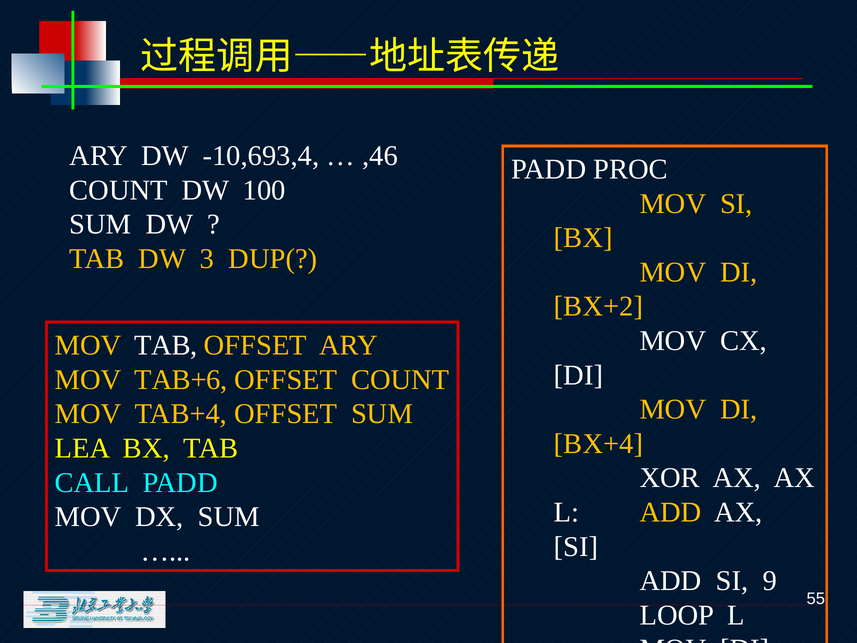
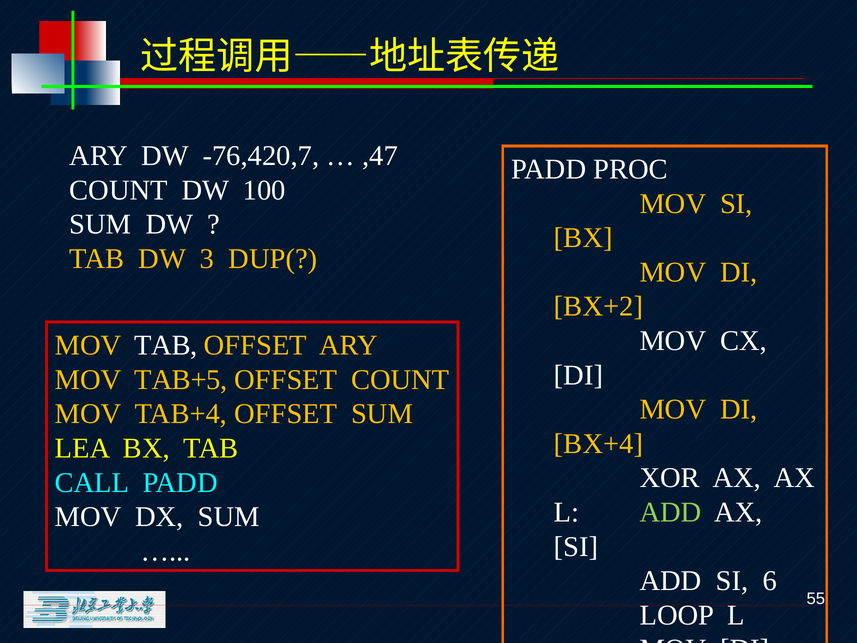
-10,693,4: -10,693,4 -> -76,420,7 (261, 156)
,46: ,46 -> ,47 (380, 156)
TAB+6: TAB+6 -> TAB+5 (181, 380)
ADD colour: yellow -> light green (671, 512)
9: 9 -> 6 (770, 581)
